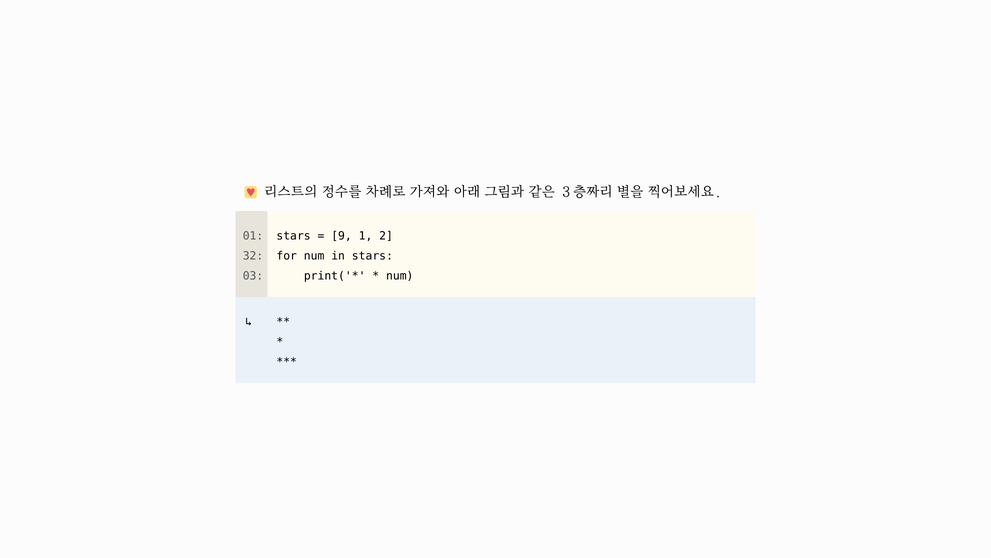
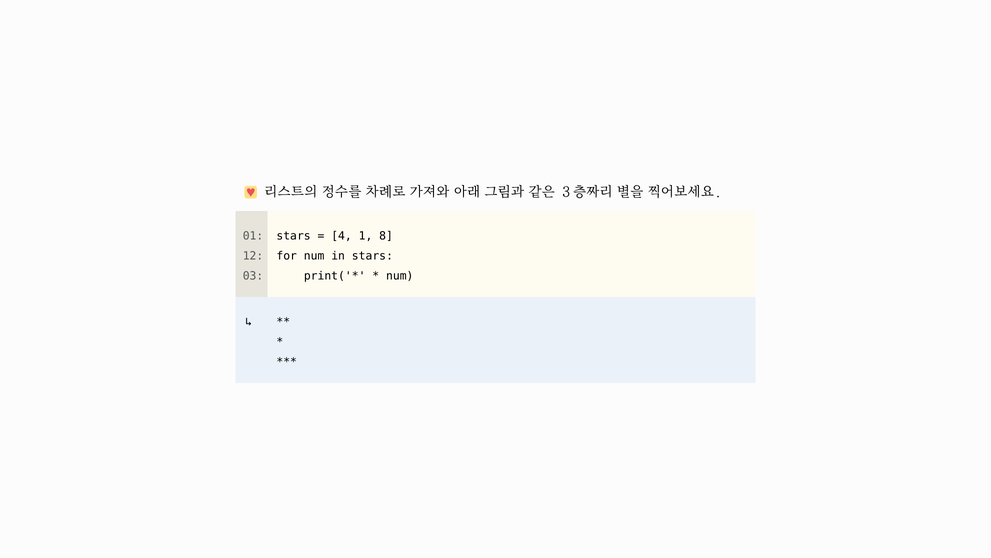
9: 9 -> 4 (342, 236)
2: 2 -> 8 (386, 236)
32: 32 -> 12 (253, 256)
